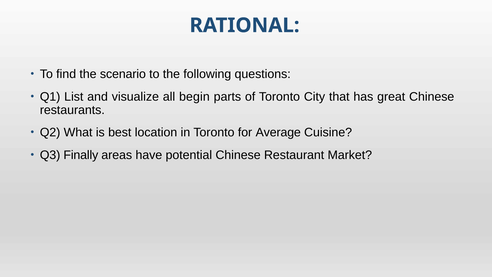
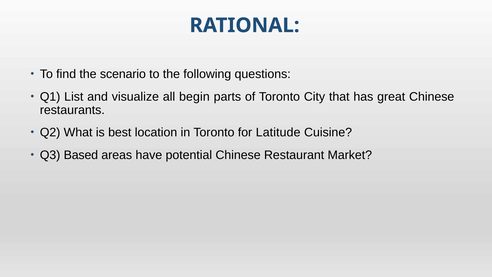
Average: Average -> Latitude (278, 132)
Finally: Finally -> Based (81, 155)
